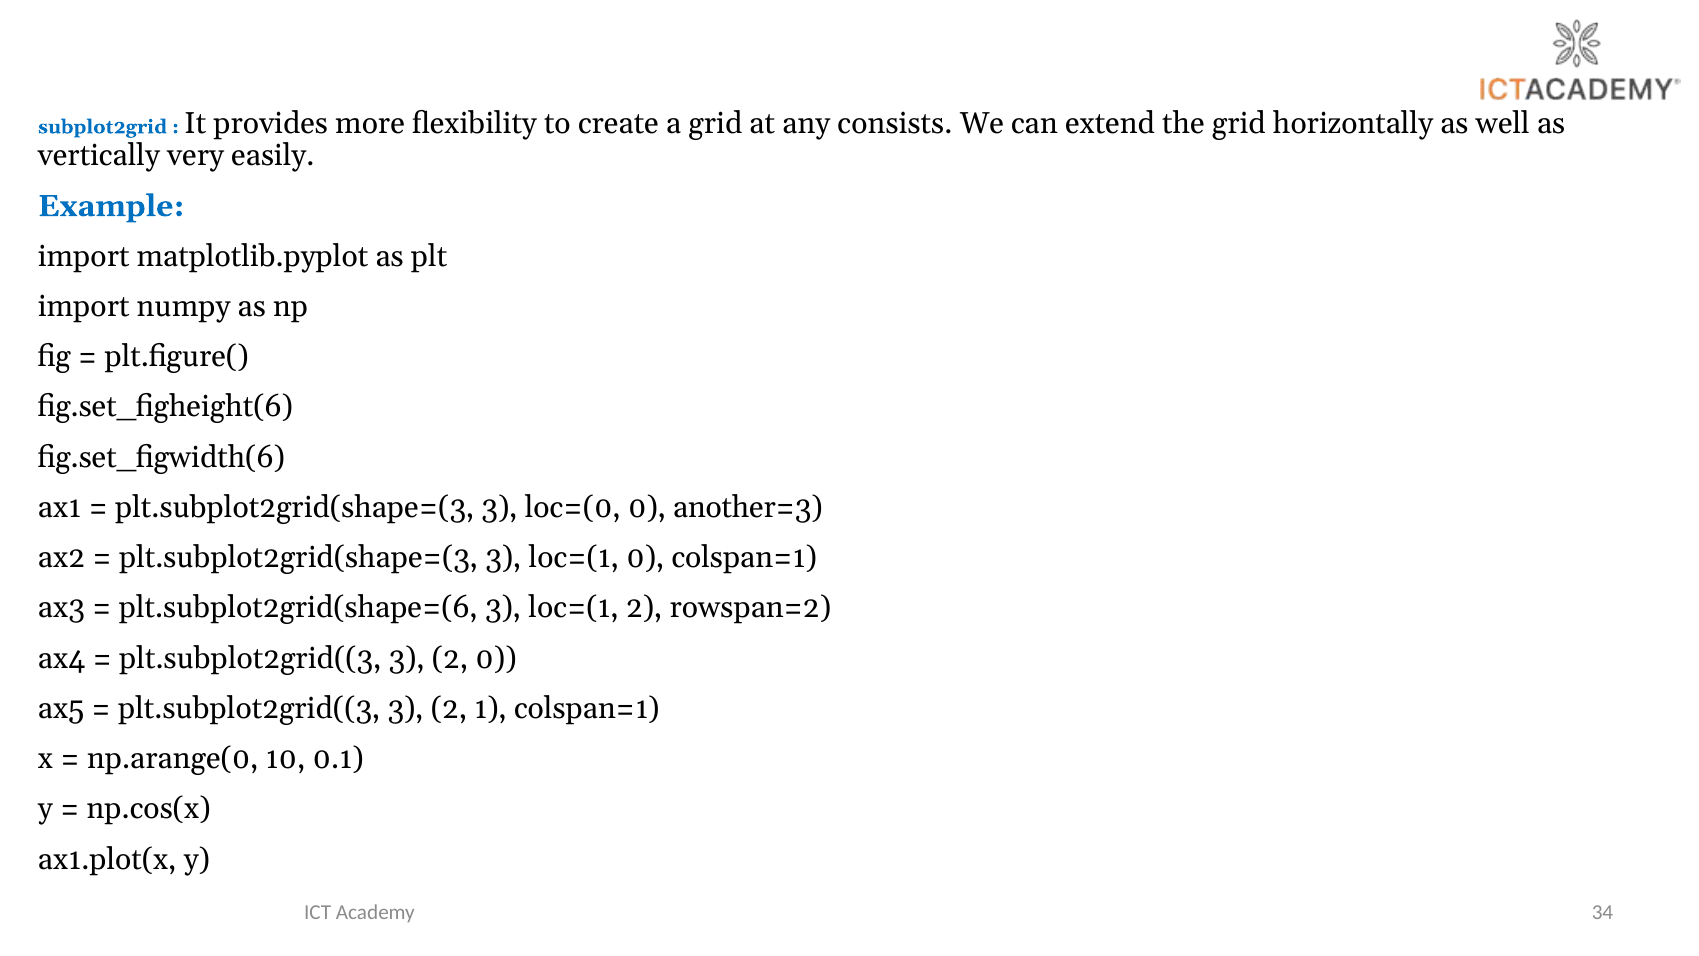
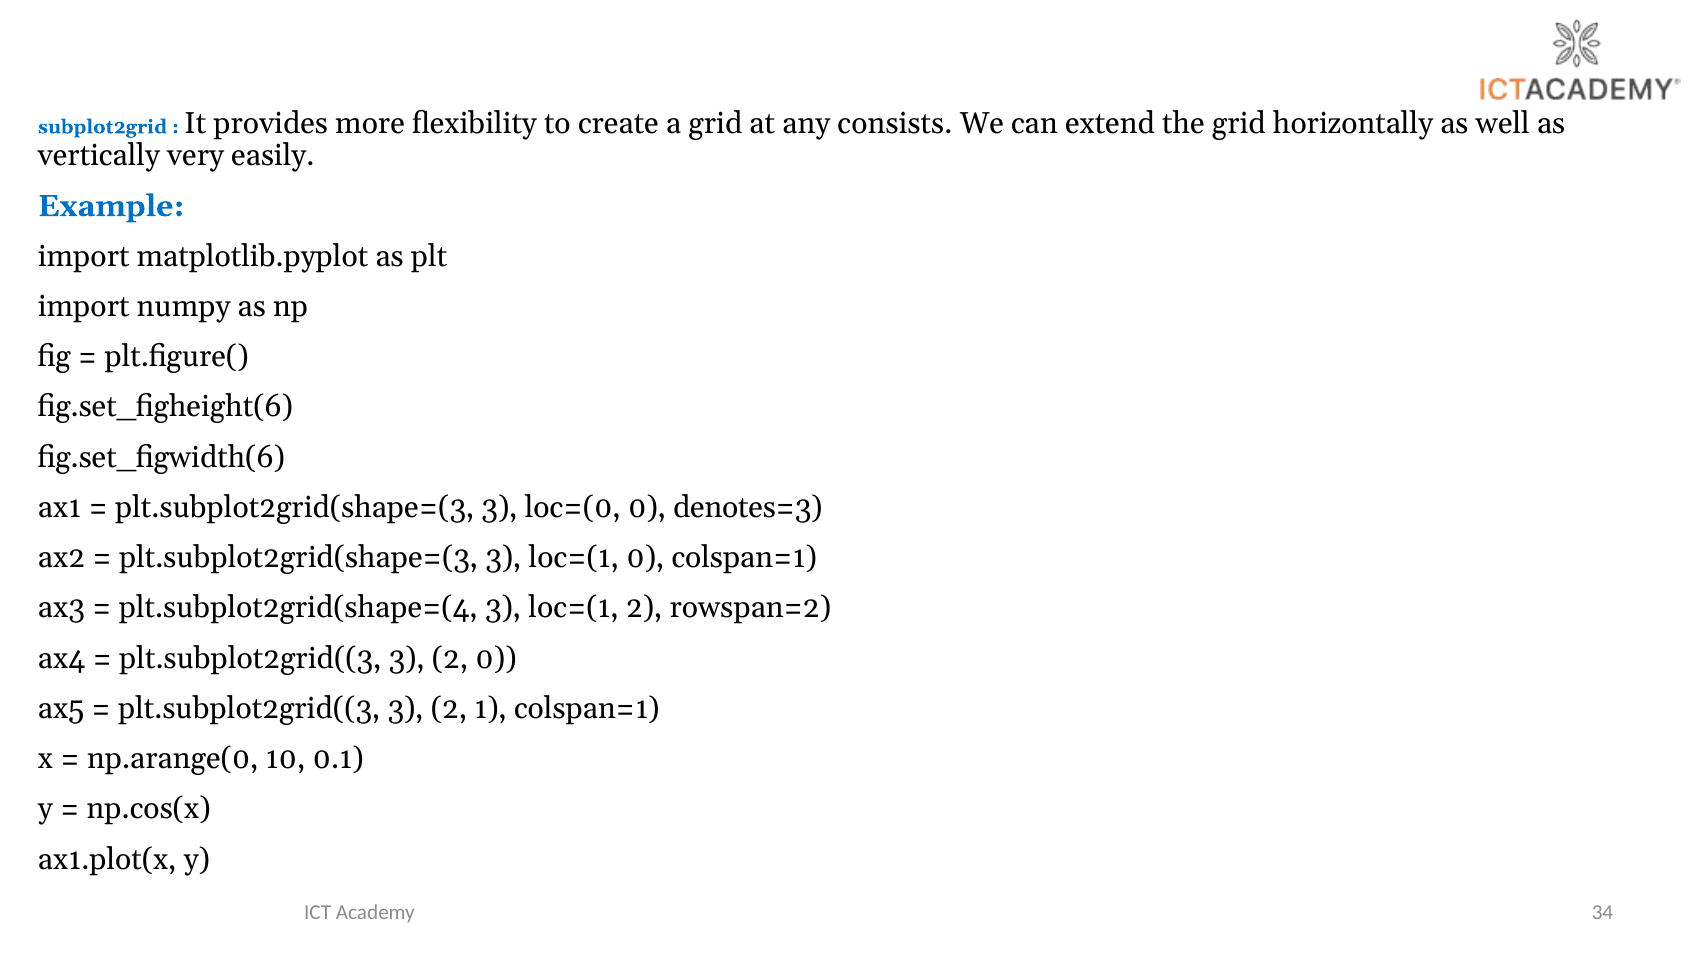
another=3: another=3 -> denotes=3 (748, 507)
plt.subplot2grid(shape=(6: plt.subplot2grid(shape=(6 -> plt.subplot2grid(shape=(4 (298, 608)
